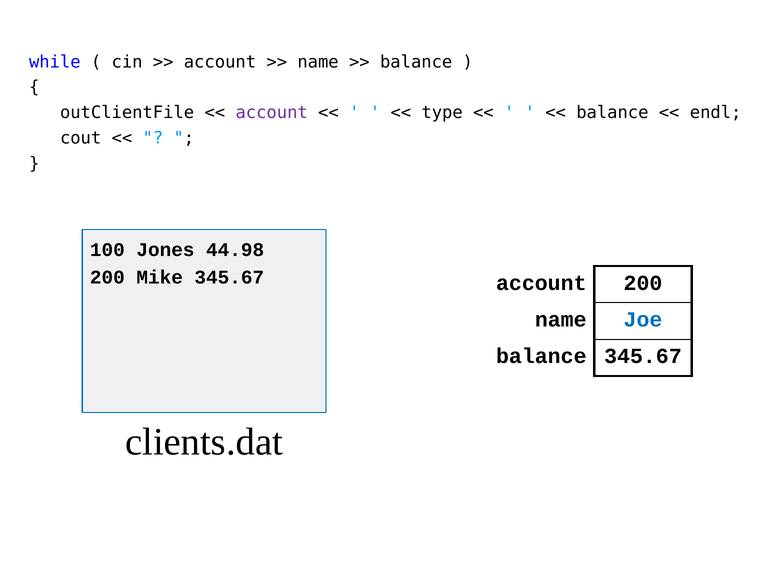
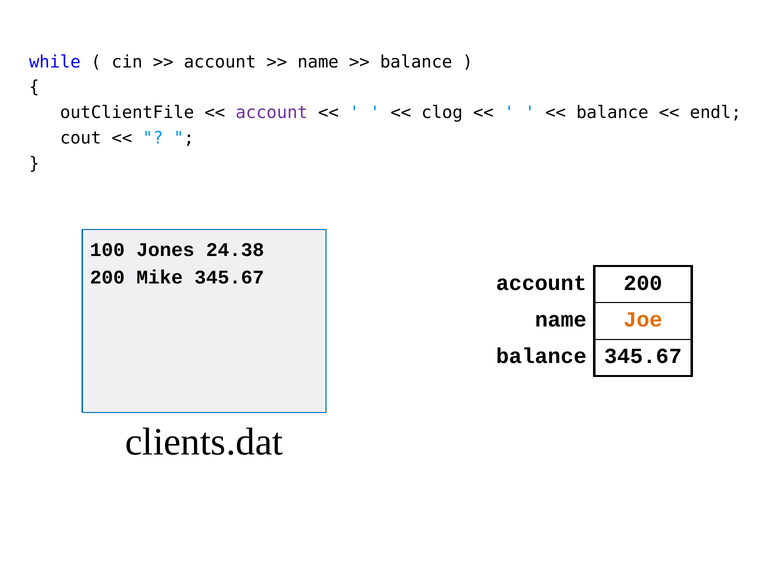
type: type -> clog (442, 113)
44.98: 44.98 -> 24.38 (235, 250)
Joe colour: blue -> orange (643, 319)
